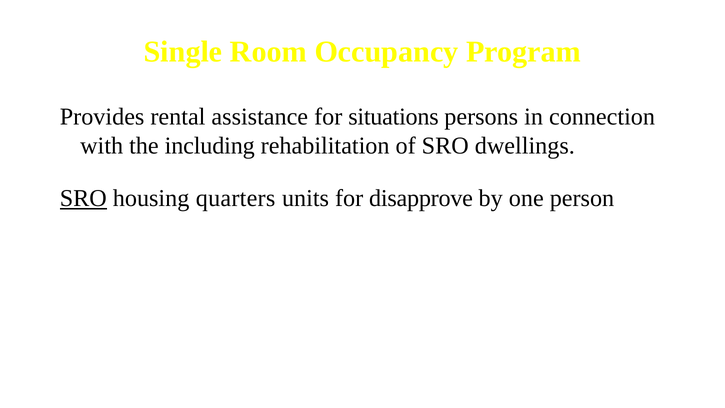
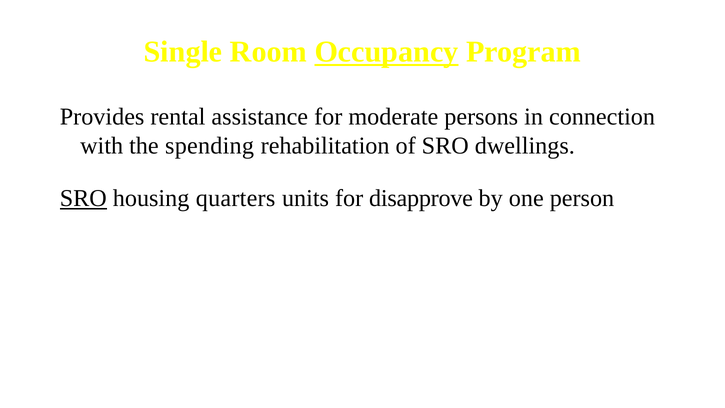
Occupancy underline: none -> present (387, 52)
situations: situations -> moderate (393, 116)
including: including -> spending (210, 146)
